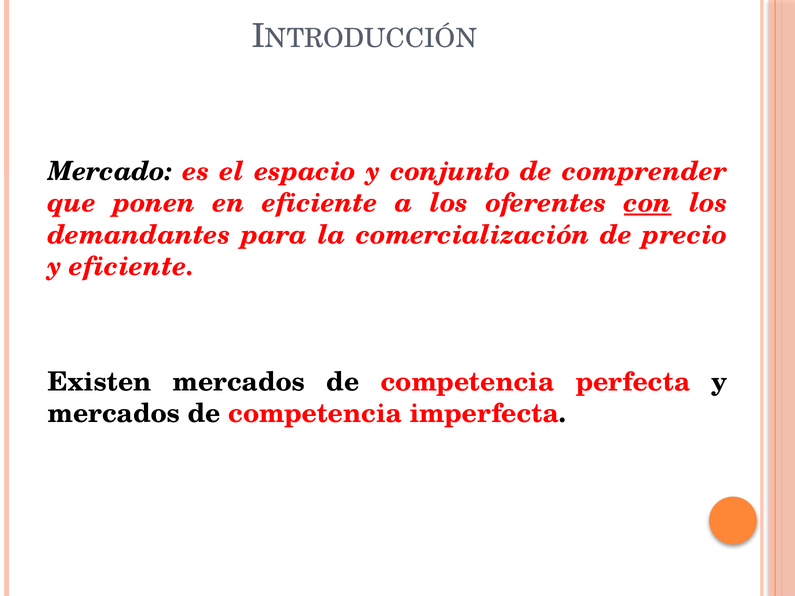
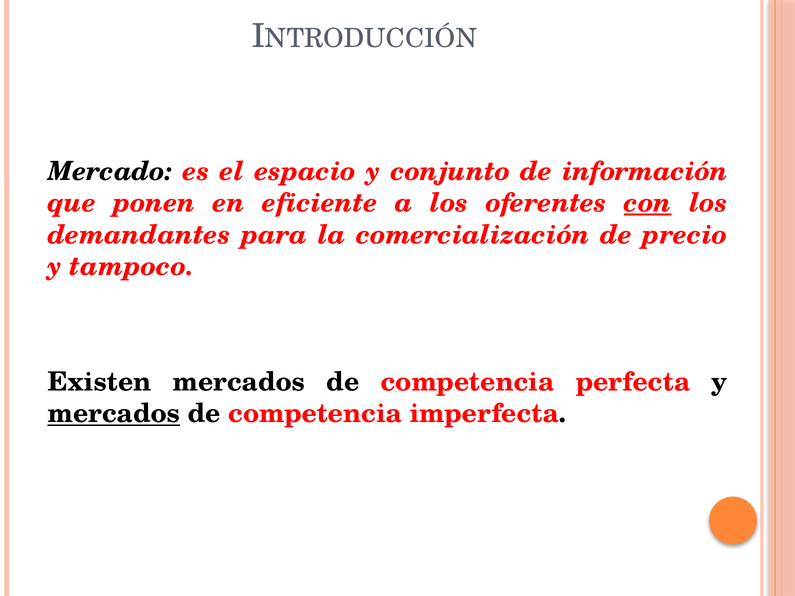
comprender: comprender -> información (645, 171)
y eficiente: eficiente -> tampoco (132, 267)
mercados underline: none -> present (114, 414)
